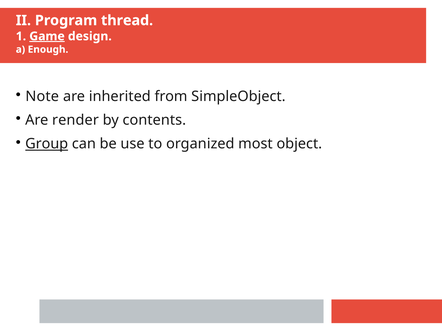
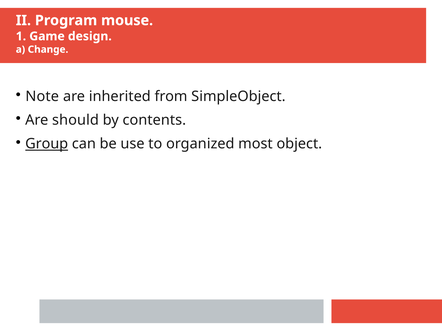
thread: thread -> mouse (127, 20)
Game underline: present -> none (47, 36)
Enough: Enough -> Change (48, 50)
render: render -> should (75, 120)
